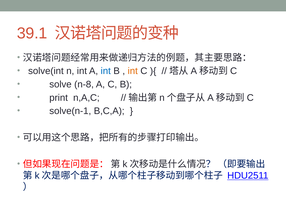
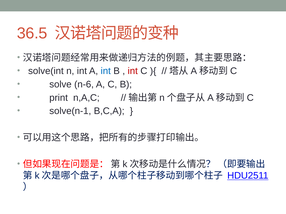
39.1: 39.1 -> 36.5 (32, 33)
int colour: orange -> red (133, 71)
n-8: n-8 -> n-6 (84, 85)
